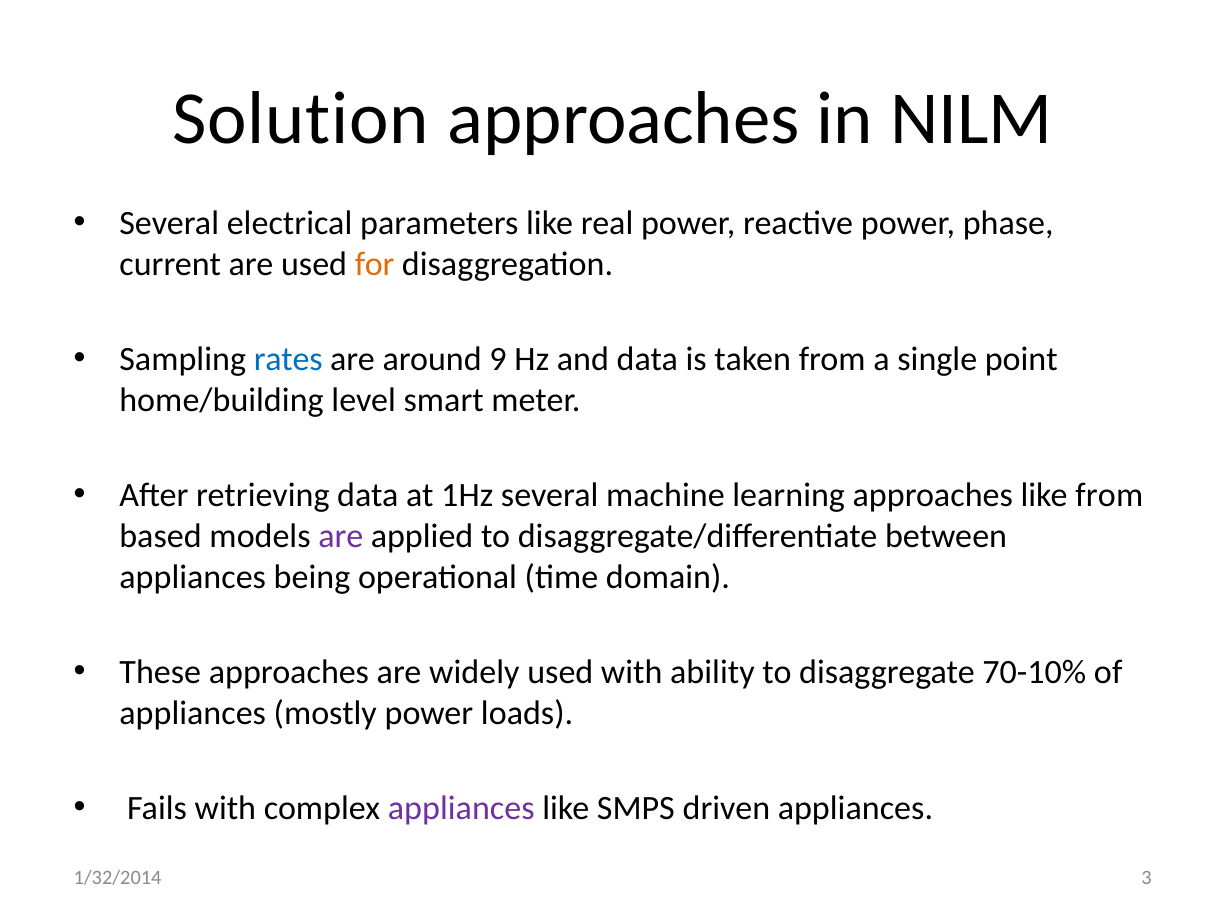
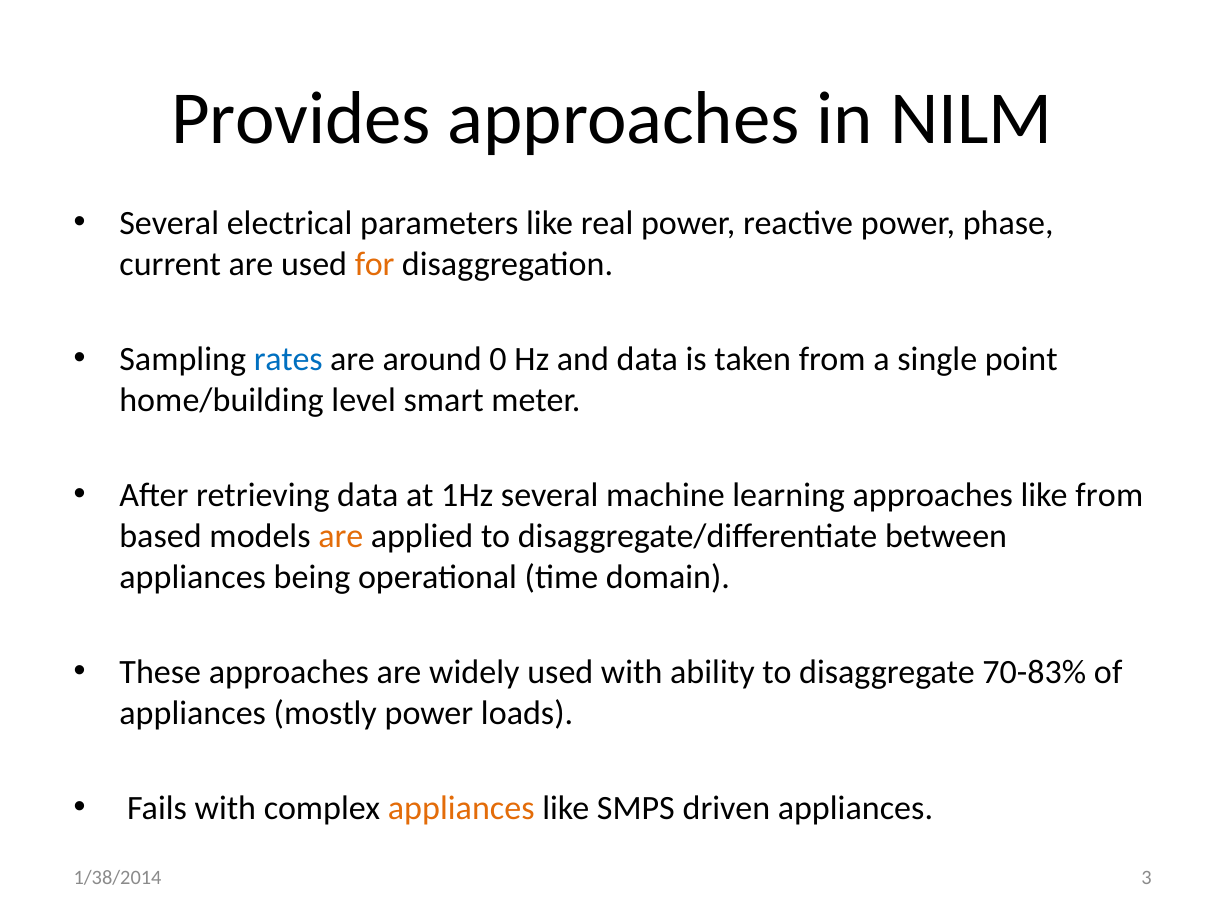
Solution: Solution -> Provides (301, 119)
9: 9 -> 0 (498, 359)
are colour: purple -> orange (341, 536)
70-10%: 70-10% -> 70-83% (1034, 672)
appliances colour: purple -> orange (461, 808)
1/32/2014: 1/32/2014 -> 1/38/2014 (117, 877)
